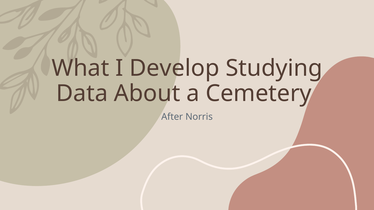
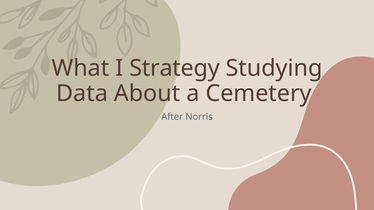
Develop: Develop -> Strategy (175, 68)
